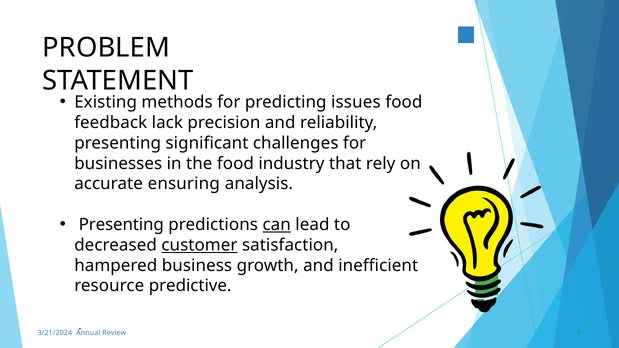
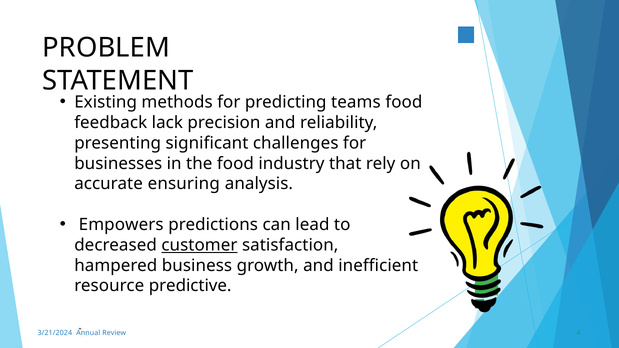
issues: issues -> teams (356, 102)
Presenting: Presenting -> Empowers (121, 225)
can underline: present -> none (277, 225)
